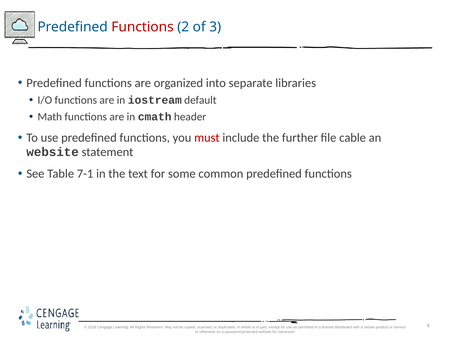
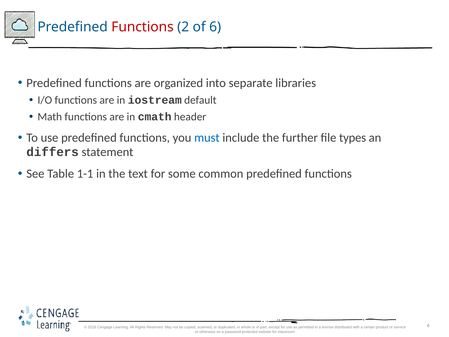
of 3: 3 -> 6 (215, 27)
must colour: red -> blue (207, 138)
cable: cable -> types (353, 138)
website: website -> differs (53, 152)
7-1: 7-1 -> 1-1 (85, 174)
